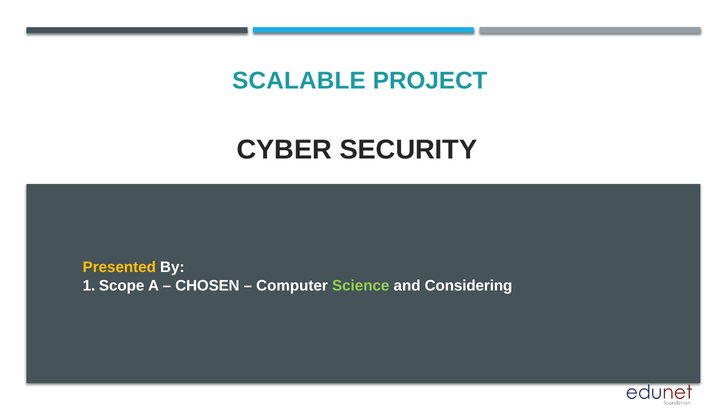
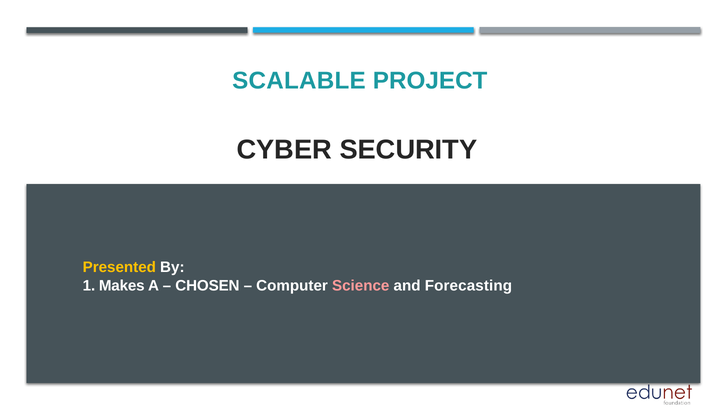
Scope: Scope -> Makes (122, 285)
Science colour: light green -> pink (361, 285)
Considering: Considering -> Forecasting (468, 285)
